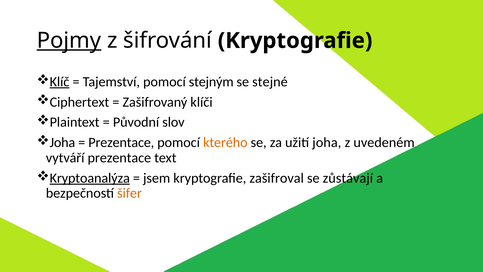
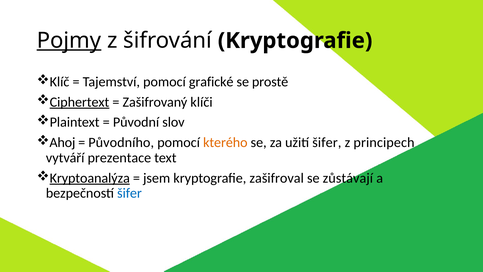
Klíč underline: present -> none (60, 82)
stejným: stejným -> grafické (211, 82)
stejné: stejné -> prostě (270, 82)
Ciphertext underline: none -> present (79, 102)
Joha: Joha -> Ahoj (62, 142)
Prezentace: Prezentace -> Původního (121, 142)
užití joha: joha -> šifer (327, 142)
uvedeném: uvedeném -> principech (384, 142)
šifer colour: orange -> blue (129, 193)
